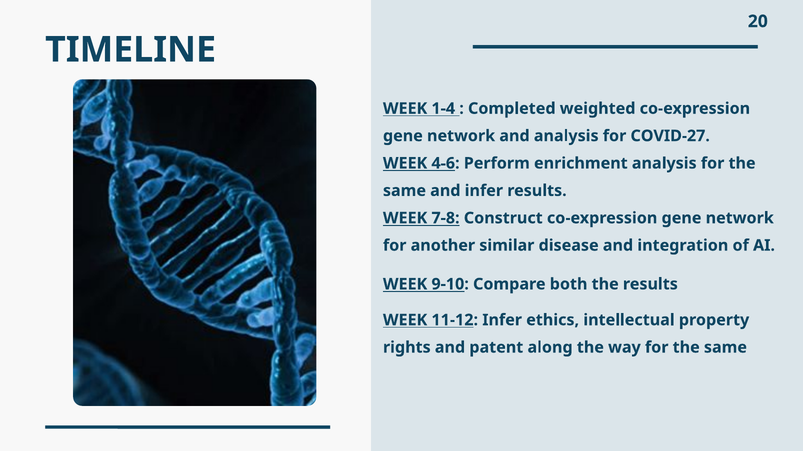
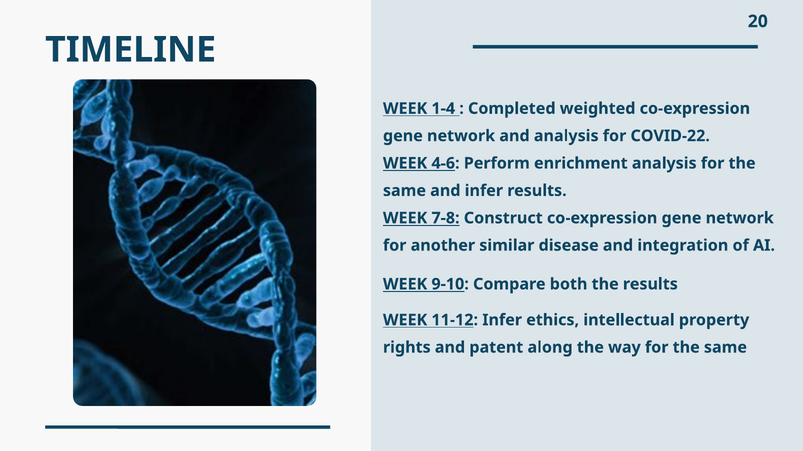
COVID-27: COVID-27 -> COVID-22 (670, 136)
